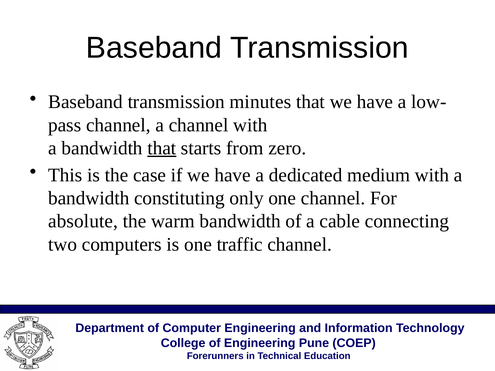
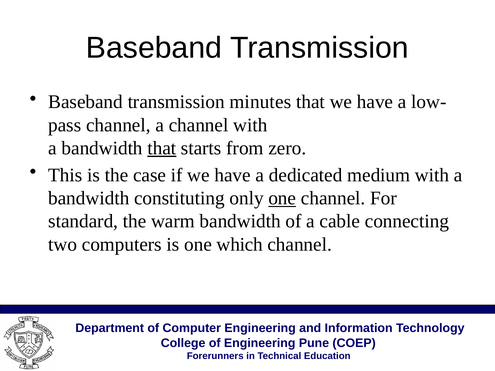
one underline: none -> present (282, 198)
absolute: absolute -> standard (83, 221)
traffic: traffic -> which (240, 245)
